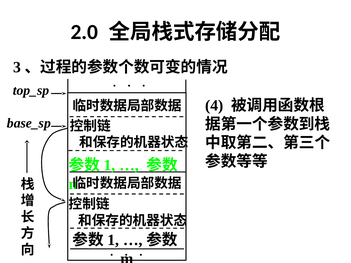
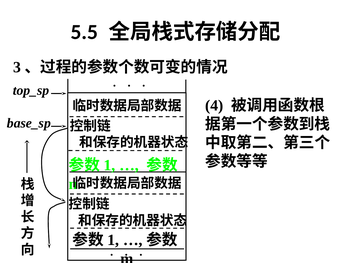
2.0: 2.0 -> 5.5 (84, 32)
